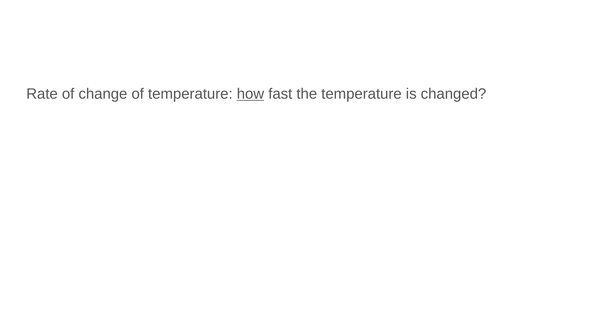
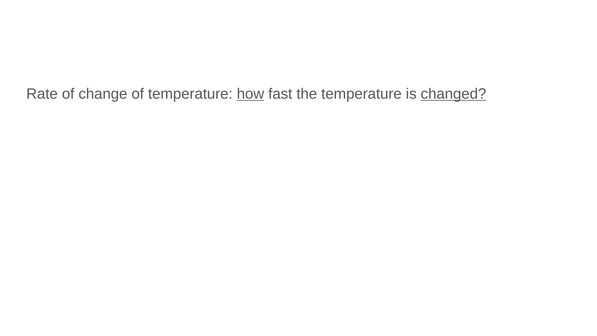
changed underline: none -> present (453, 94)
